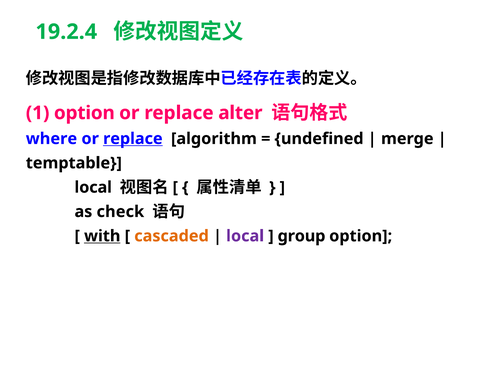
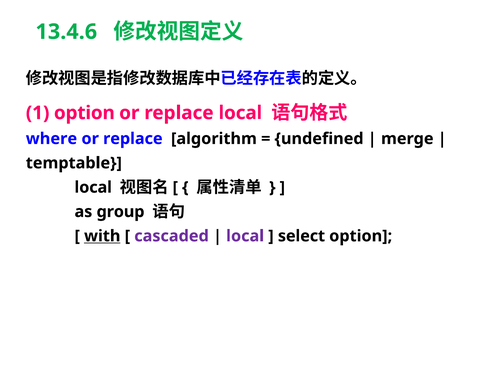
19.2.4: 19.2.4 -> 13.4.6 (66, 32)
replace alter: alter -> local (240, 113)
replace underline: present -> none (133, 139)
check: check -> group (121, 212)
cascaded colour: orange -> purple (172, 236)
group: group -> select (301, 236)
